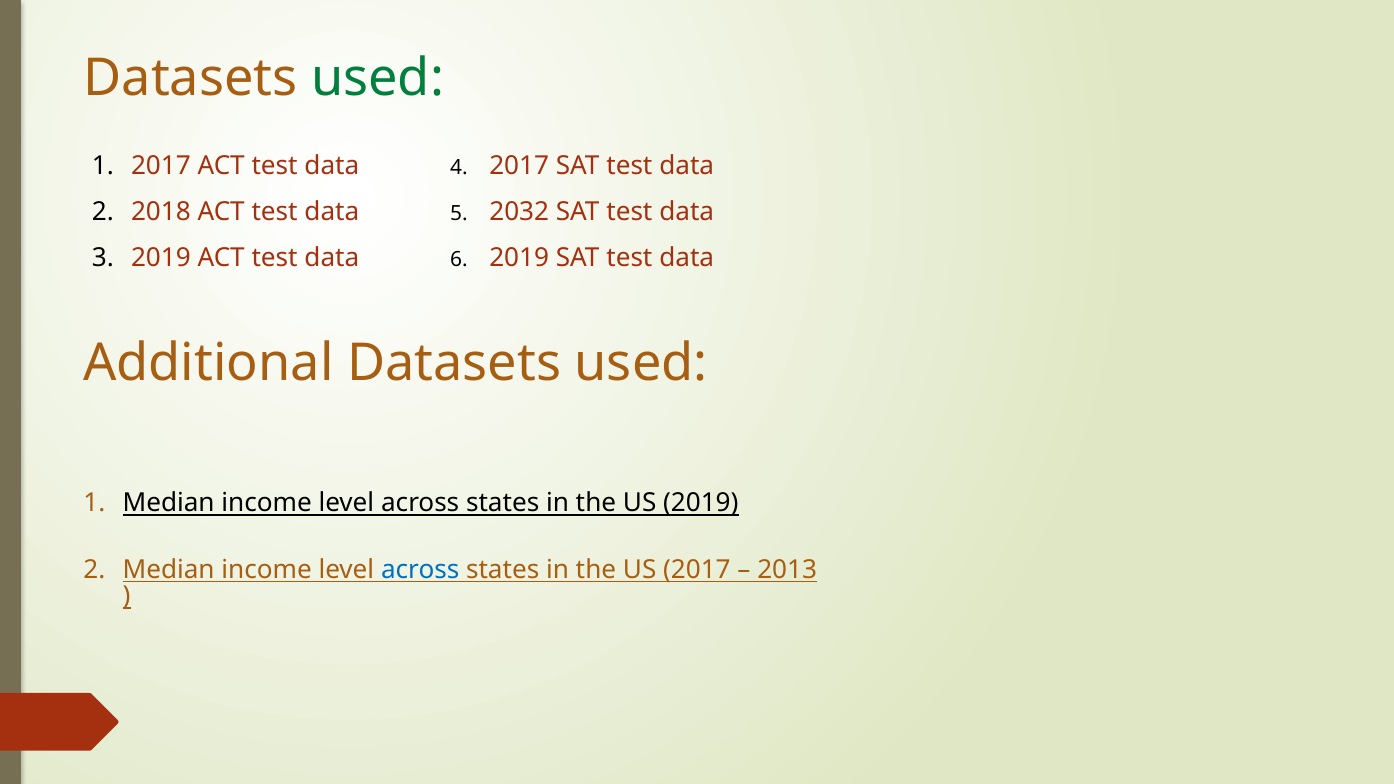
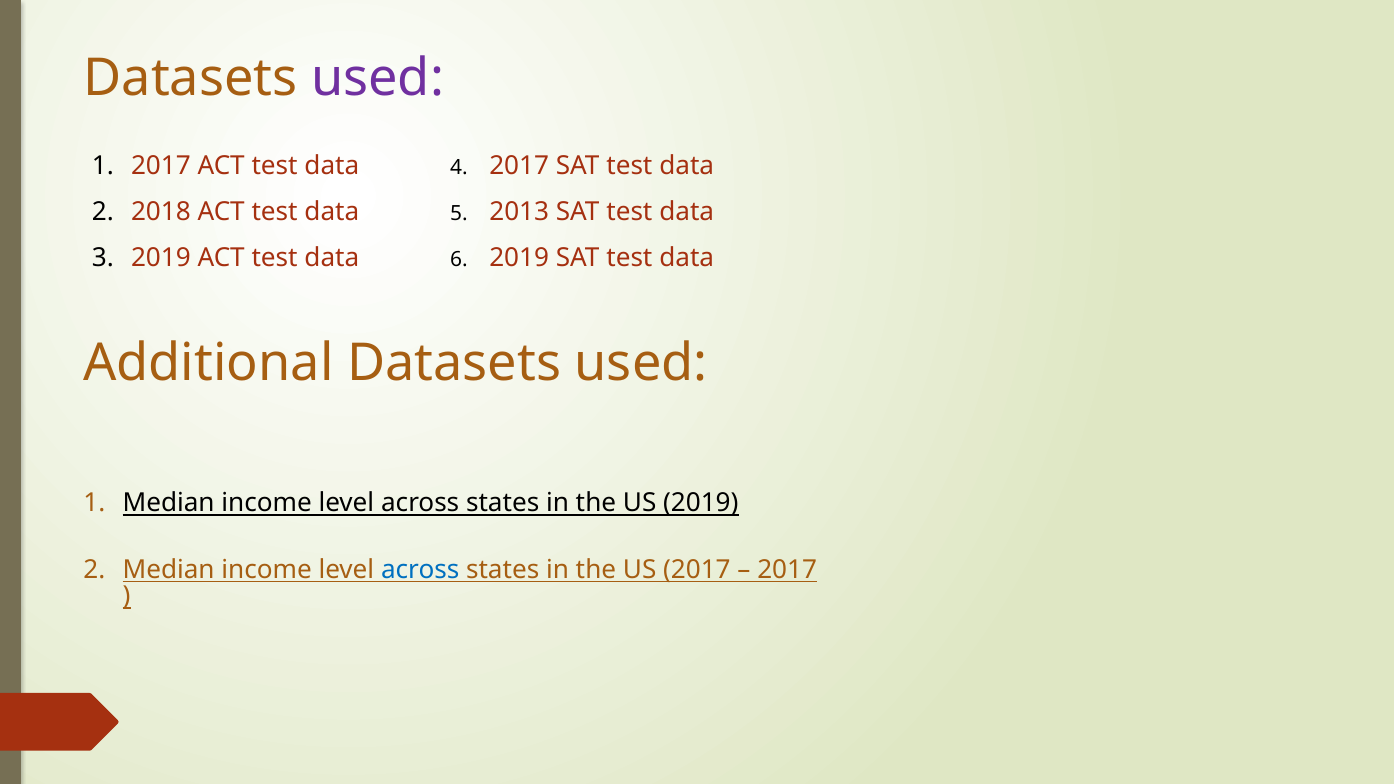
used colour: green -> purple (378, 78)
2032: 2032 -> 2013 (519, 212)
2013: 2013 -> 2017 (787, 570)
